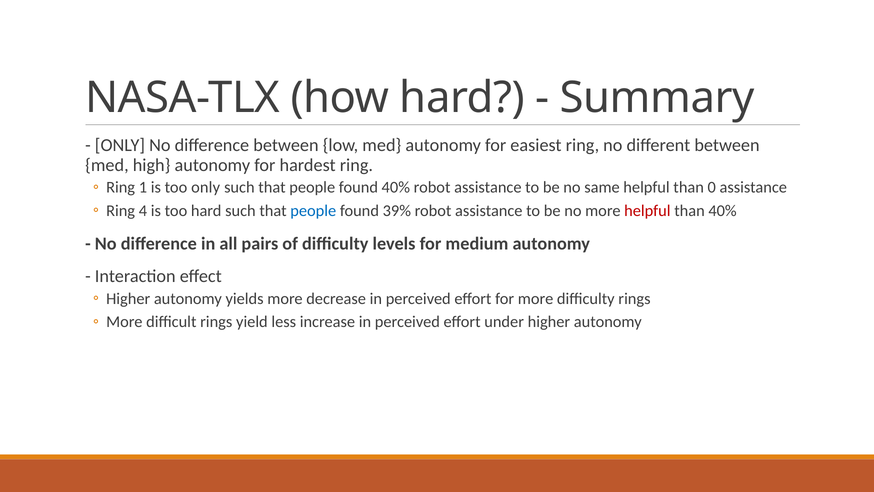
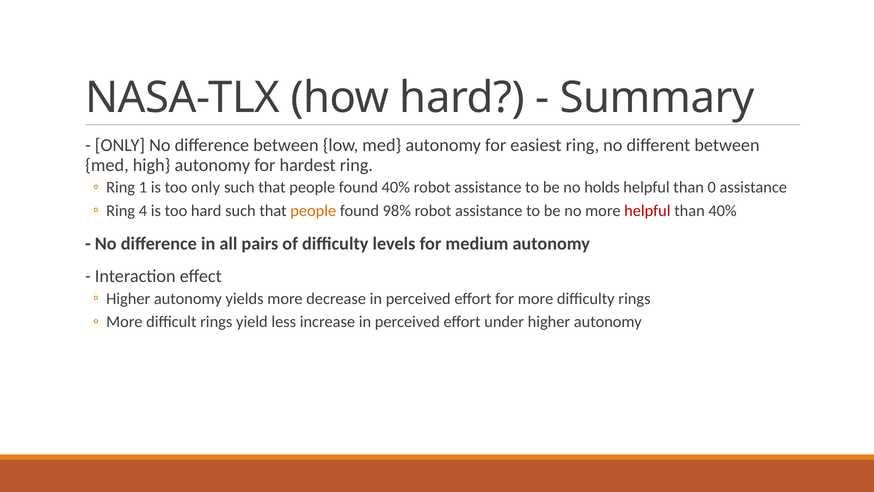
same: same -> holds (602, 187)
people colour: blue -> orange (313, 211)
39%: 39% -> 98% (397, 211)
